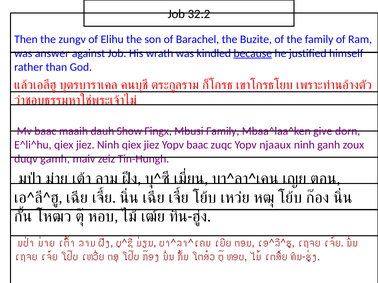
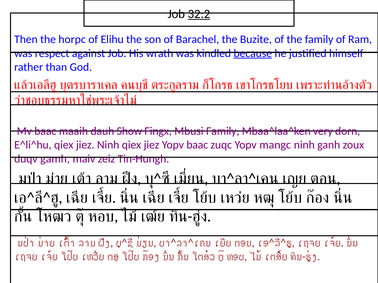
32:2 underline: none -> present (199, 14)
zungv: zungv -> horpc (72, 39)
answer: answer -> respect (52, 53)
give: give -> very (323, 131)
njaaux: njaaux -> mangc (275, 145)
